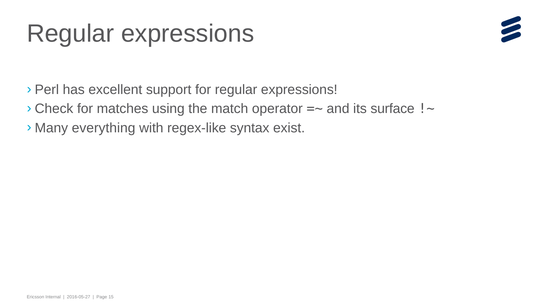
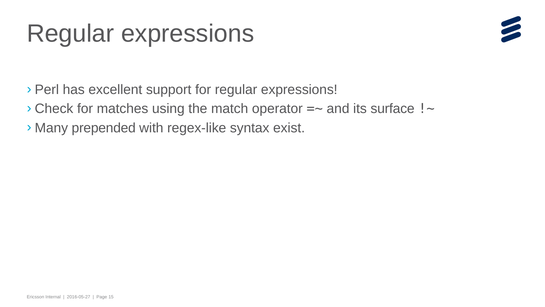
everything: everything -> prepended (104, 128)
